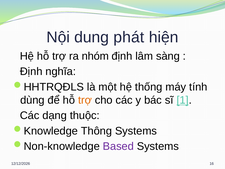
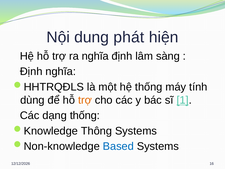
ra nhóm: nhóm -> nghĩa (95, 56)
dạng thuộc: thuộc -> thống (85, 115)
Based colour: purple -> blue (118, 146)
